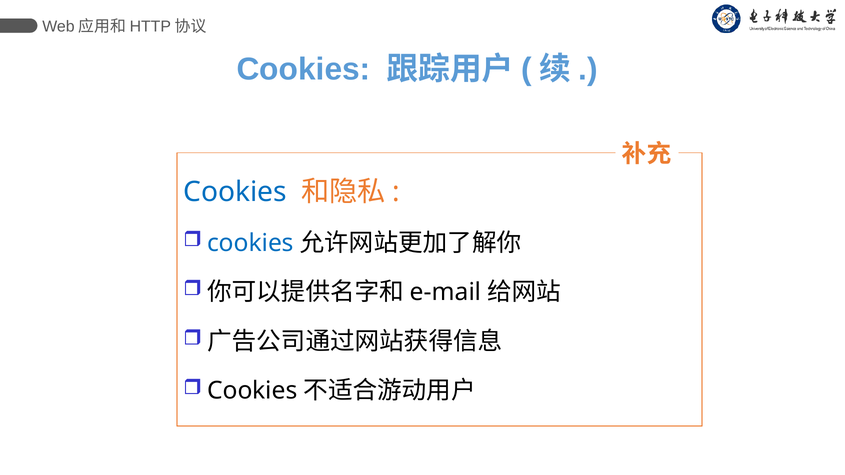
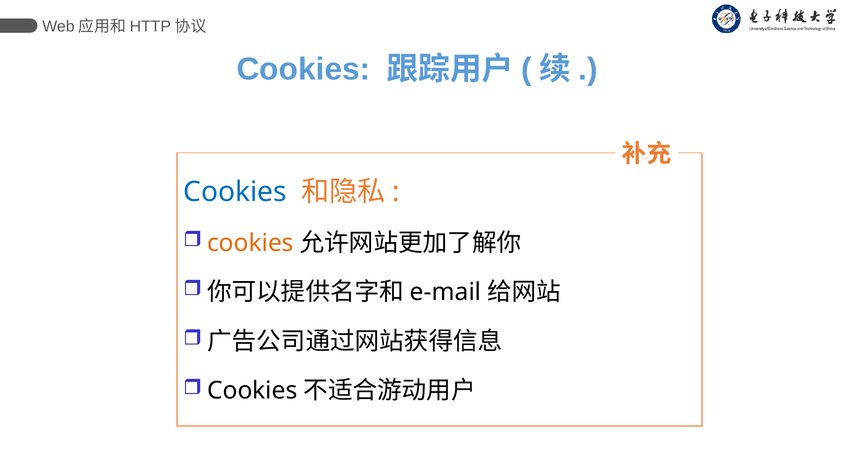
cookies colour: blue -> orange (250, 243)
